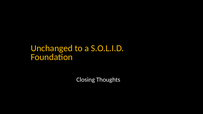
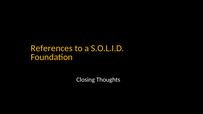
Unchanged: Unchanged -> References (52, 48)
